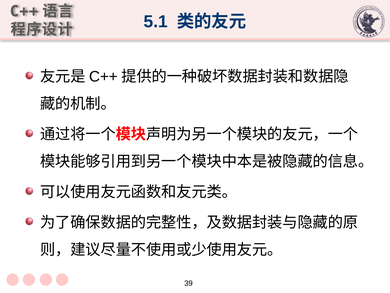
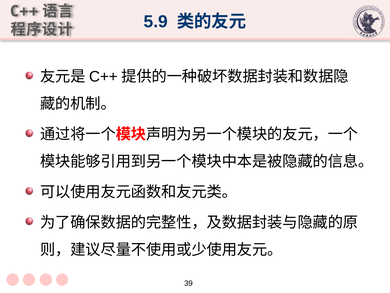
5.1: 5.1 -> 5.9 (156, 22)
